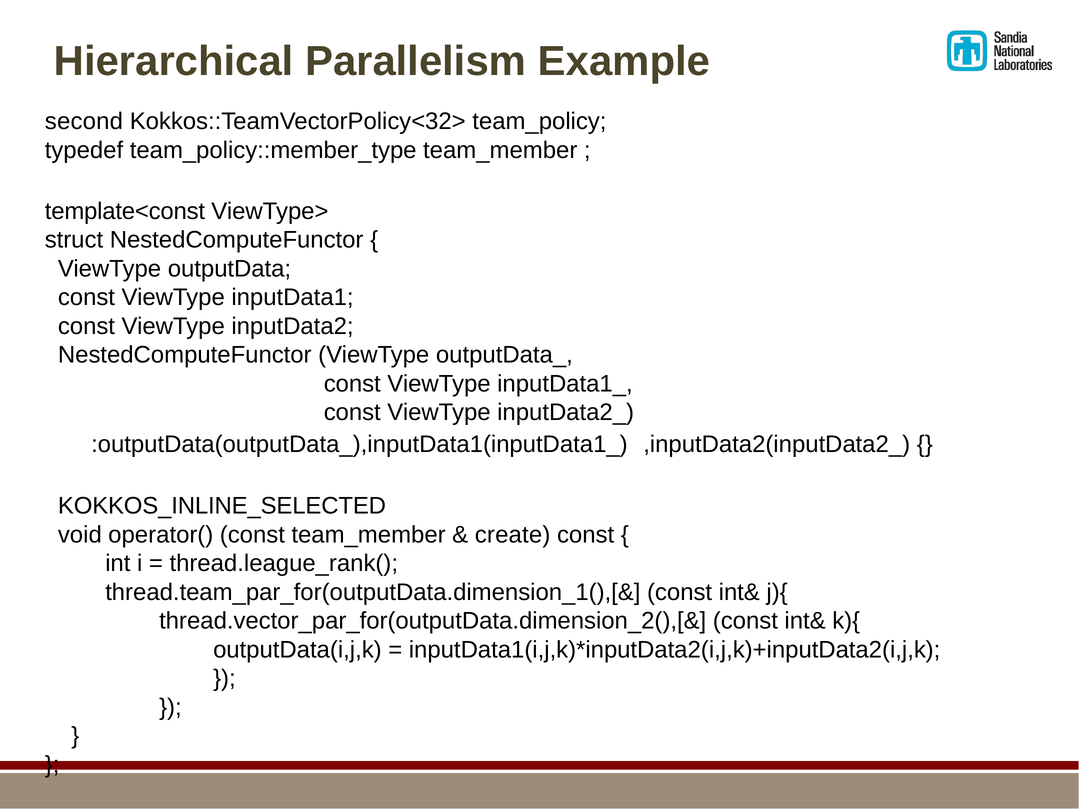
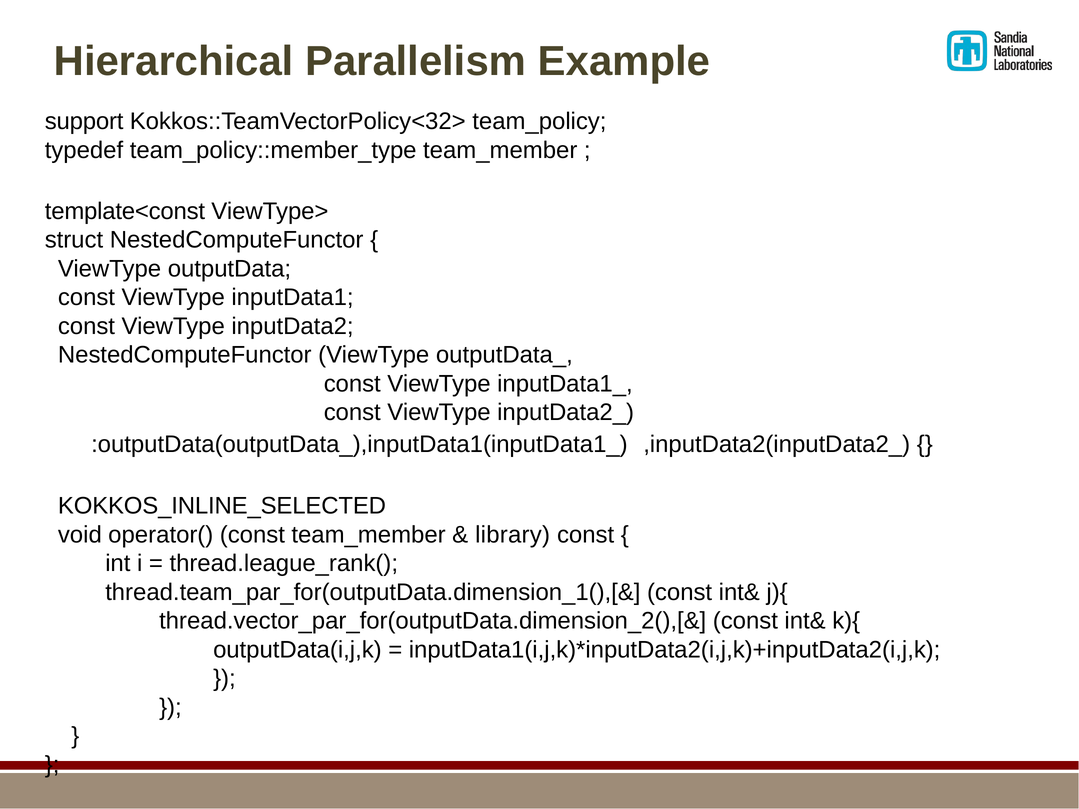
second: second -> support (84, 121)
create: create -> library (513, 535)
